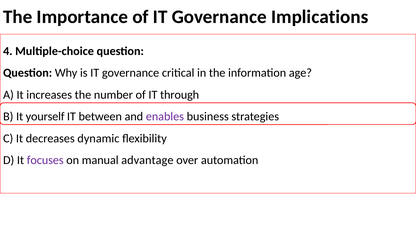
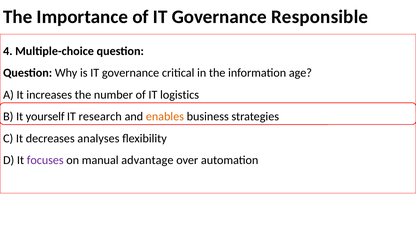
Implications: Implications -> Responsible (320, 17)
through: through -> logistics (180, 95)
between: between -> research (100, 117)
enables colour: purple -> orange (165, 117)
dynamic: dynamic -> analyses (98, 138)
